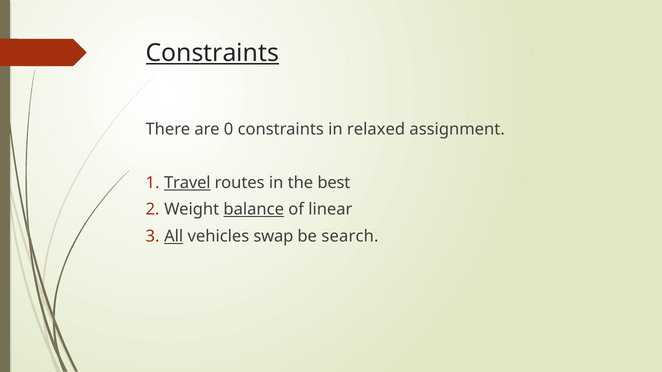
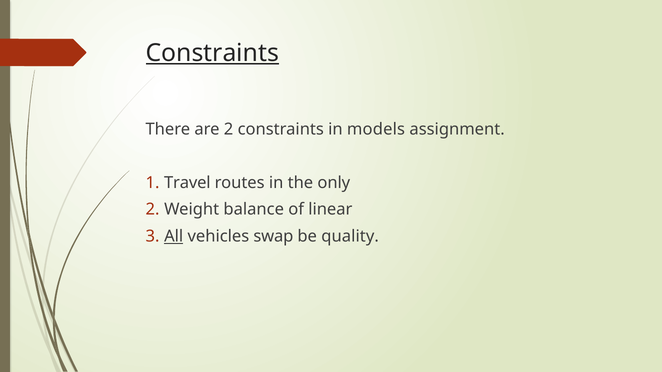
are 0: 0 -> 2 (229, 129)
relaxed: relaxed -> models (376, 129)
Travel underline: present -> none (187, 183)
best: best -> only (334, 183)
balance underline: present -> none (254, 210)
search: search -> quality (350, 236)
